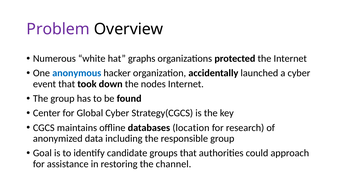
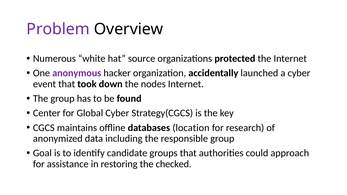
graphs: graphs -> source (142, 59)
anonymous colour: blue -> purple (77, 73)
channel: channel -> checked (174, 164)
